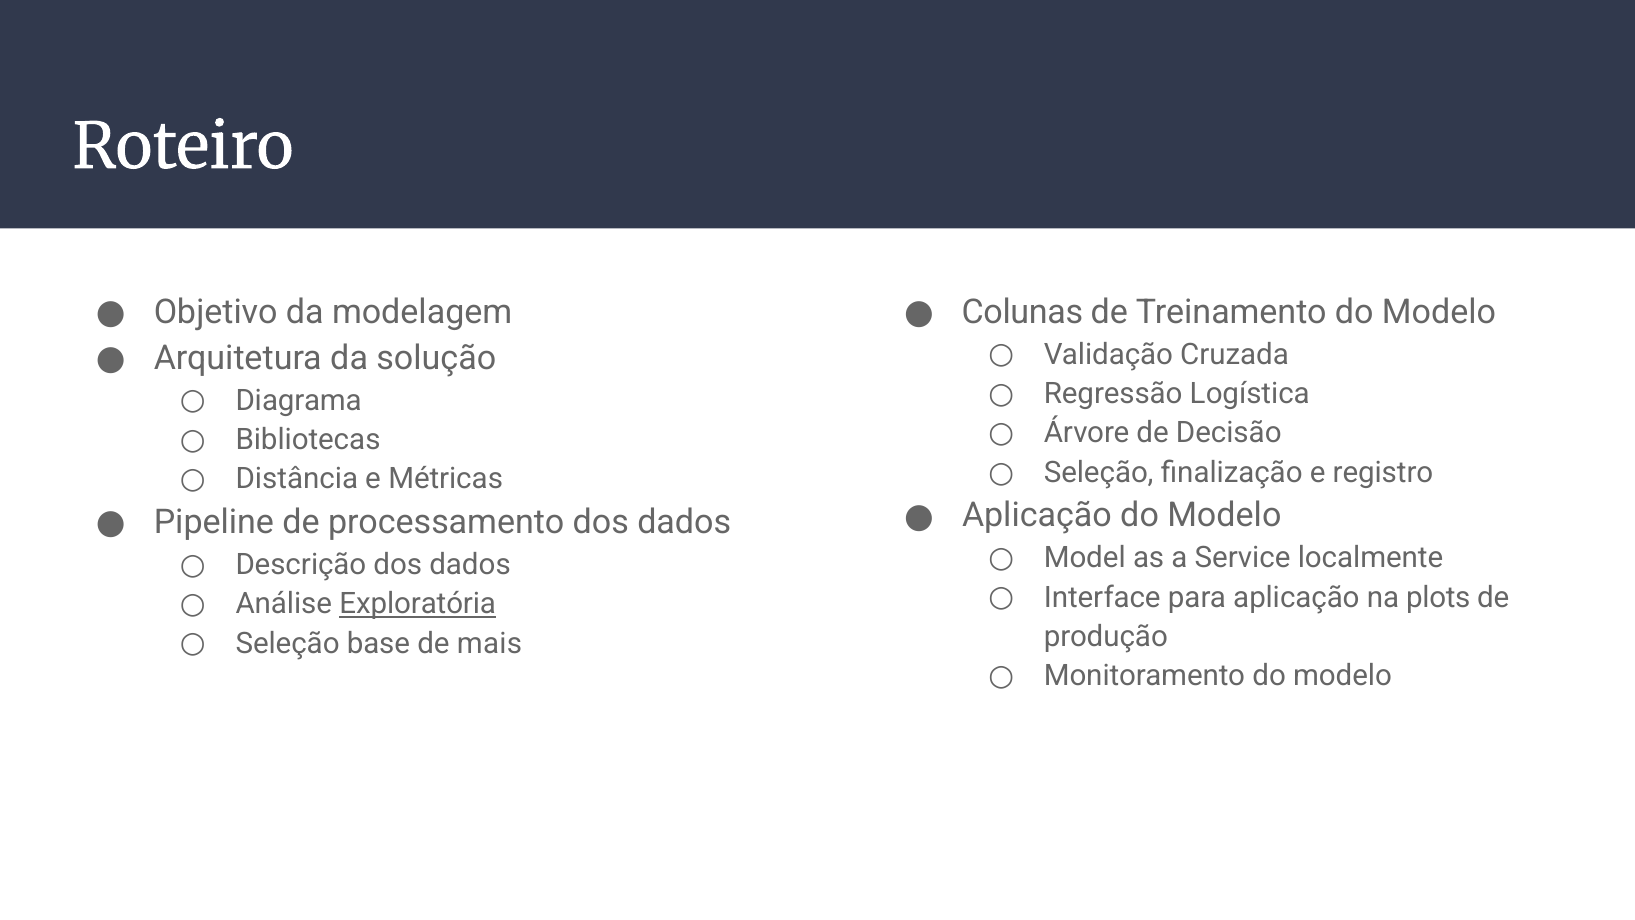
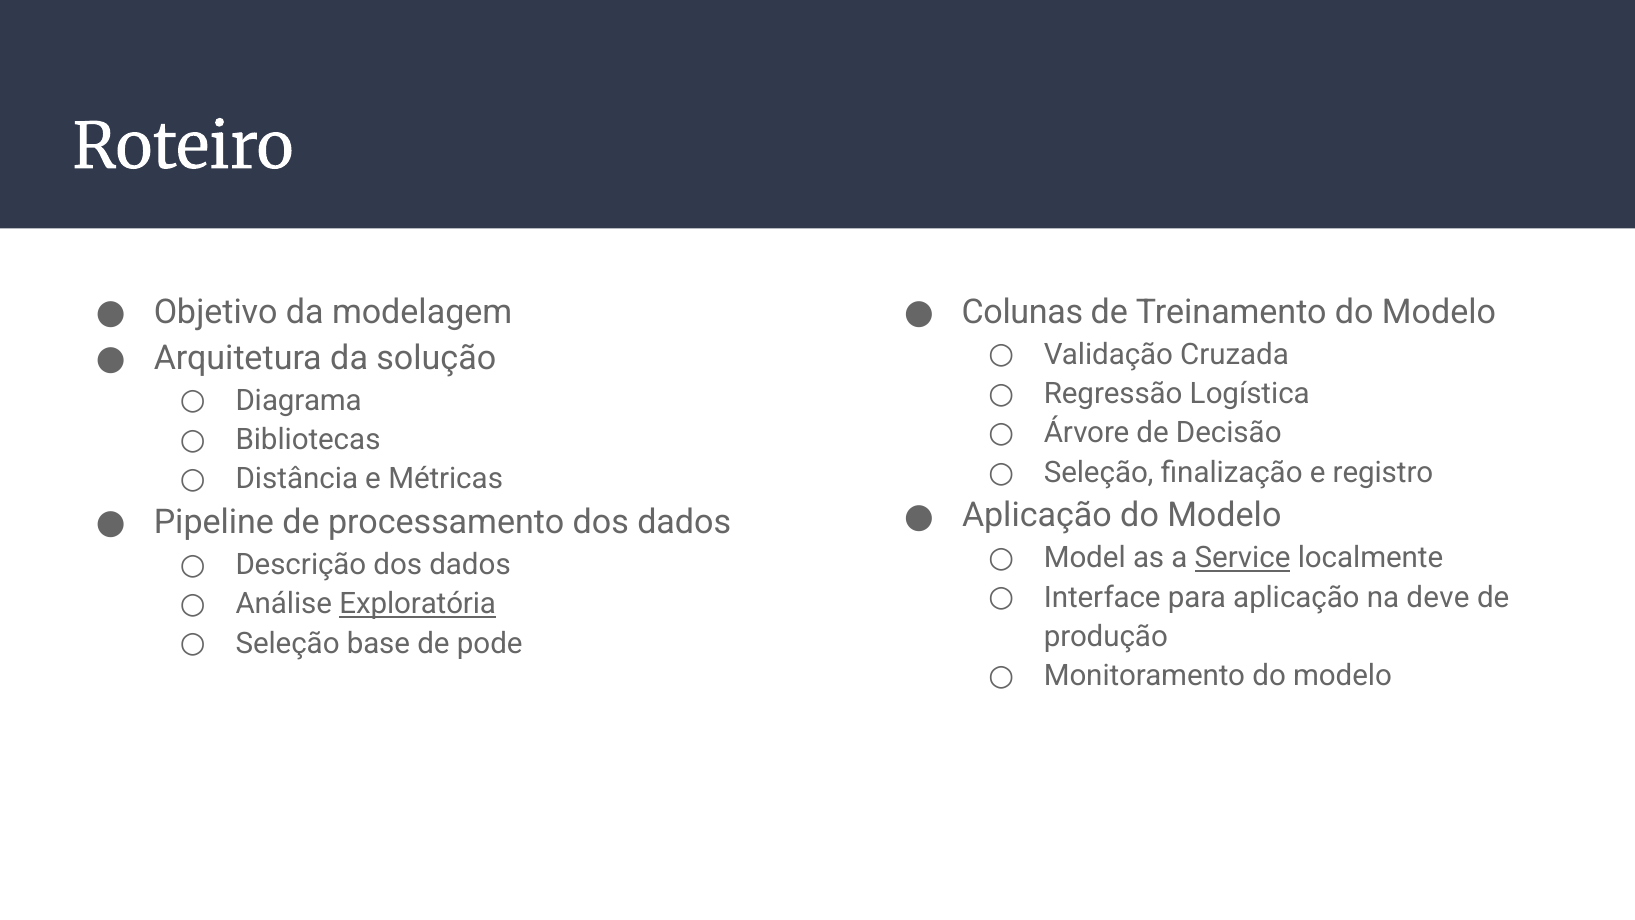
Service underline: none -> present (1243, 558)
plots: plots -> deve (1438, 597)
mais: mais -> pode (490, 643)
